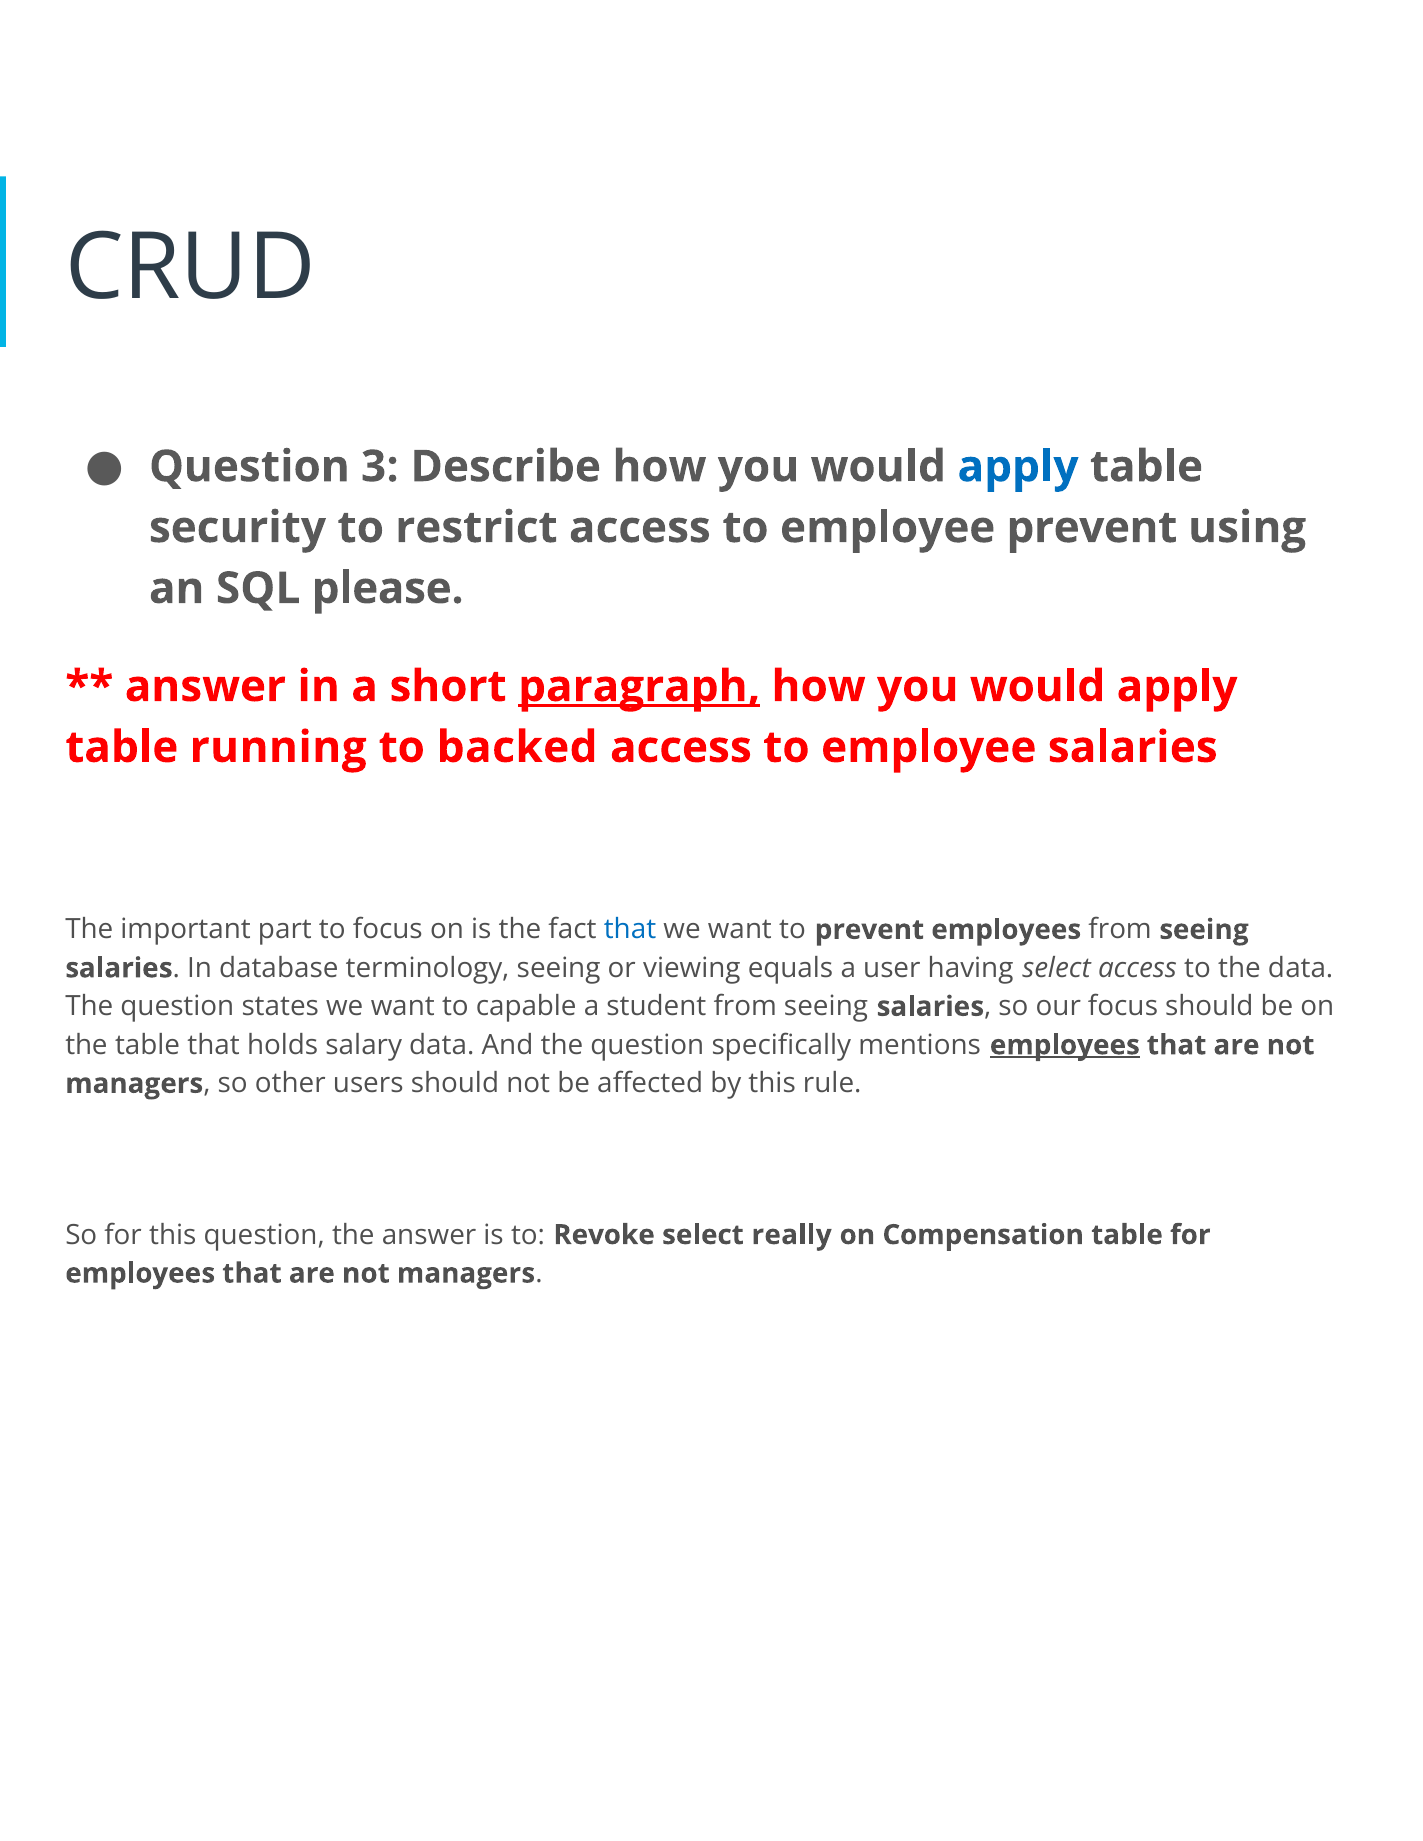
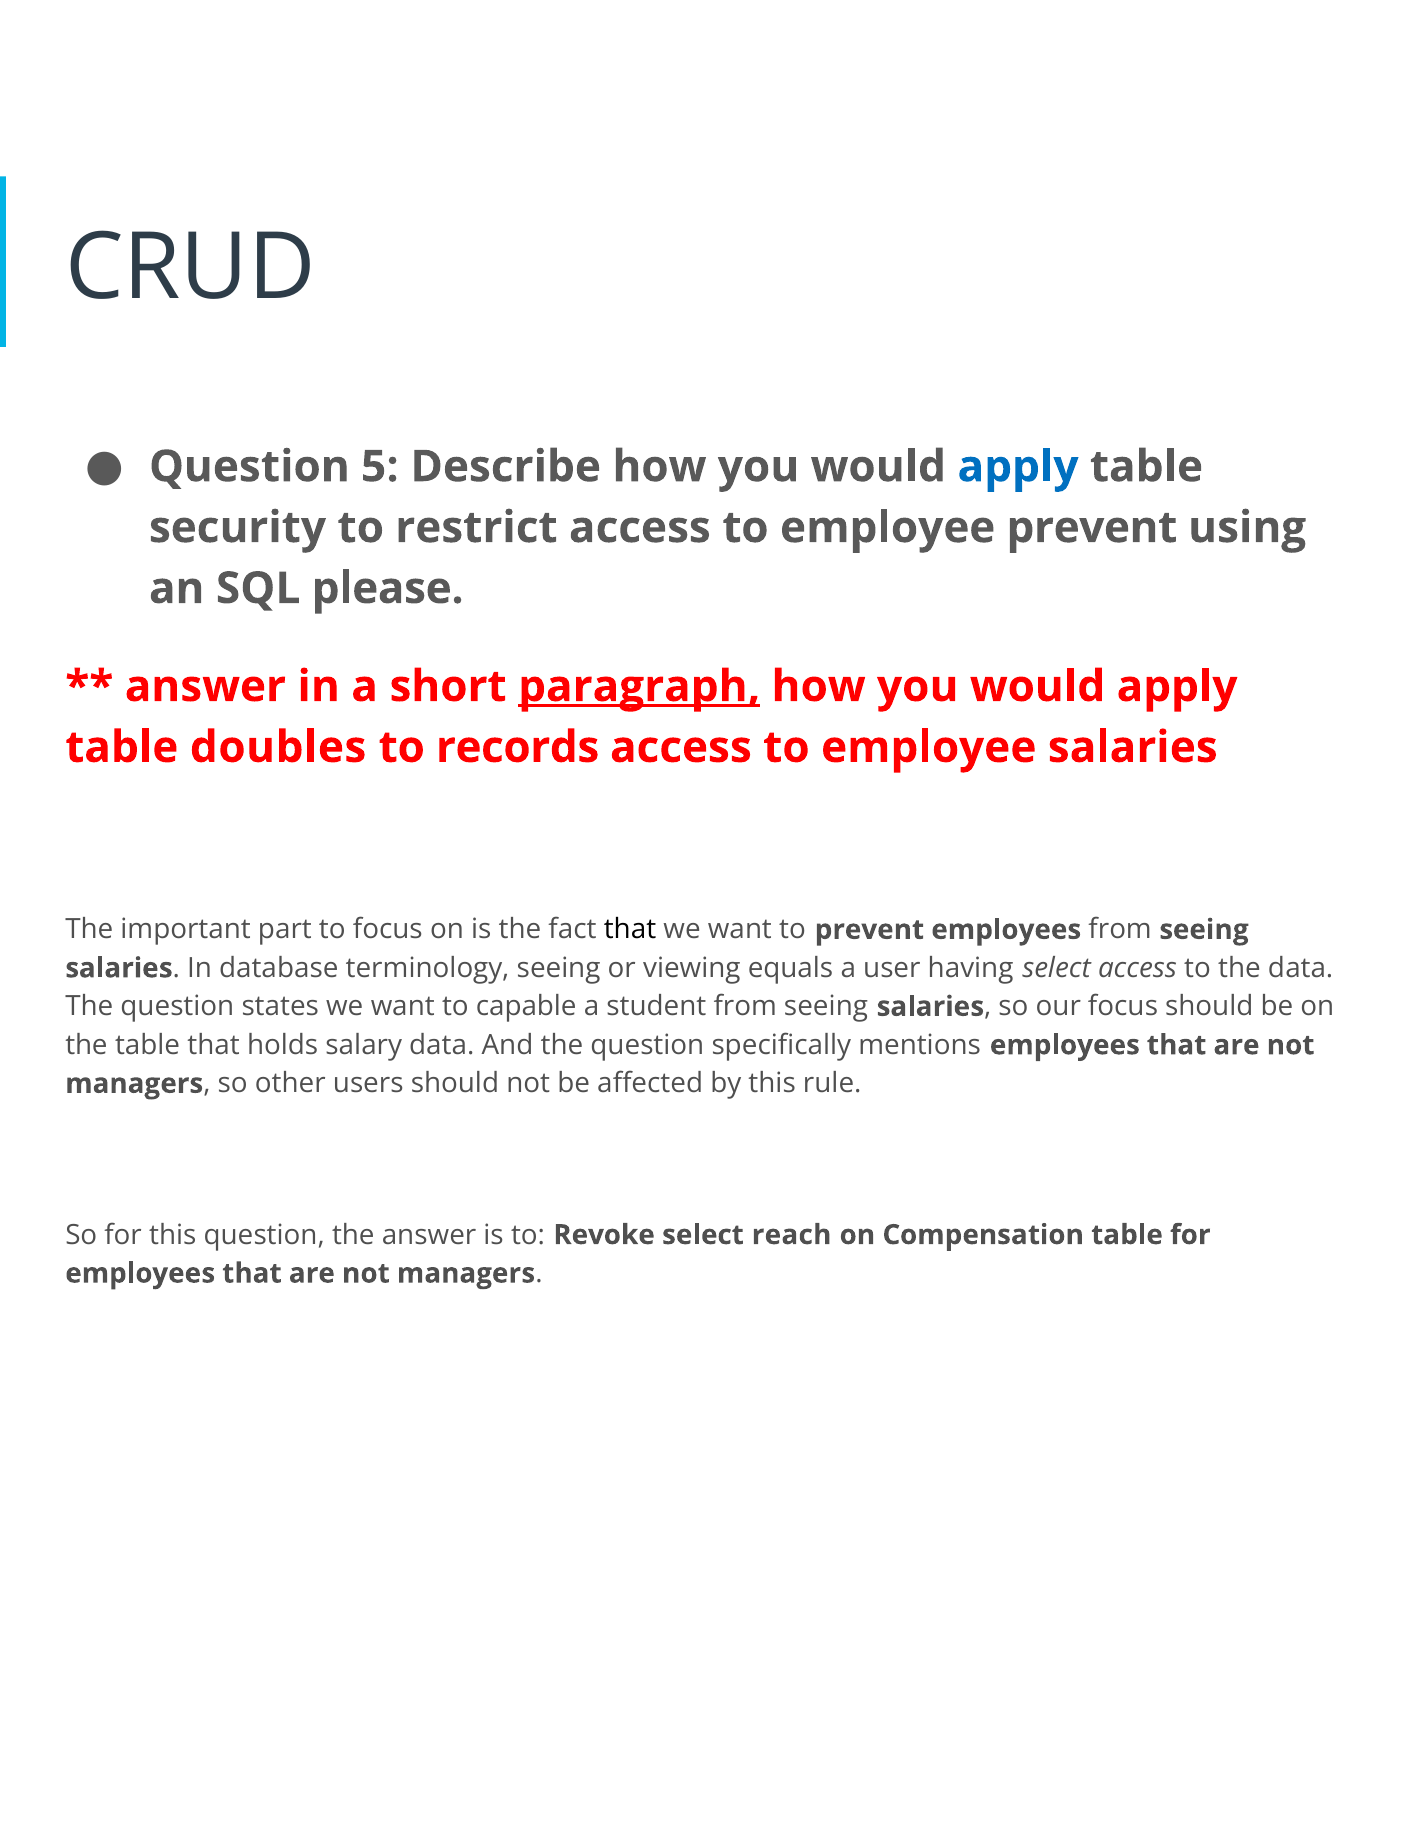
3: 3 -> 5 (380, 467)
running: running -> doubles (278, 748)
backed: backed -> records (518, 748)
that colour: blue -> black (630, 930)
employees underline: present -> none (1065, 1045)
really: really -> reach (792, 1235)
